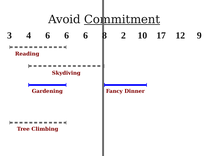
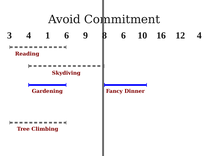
Commitment underline: present -> none (122, 20)
4 6: 6 -> 1 (48, 36)
6: 6 -> 9 (86, 36)
8 2: 2 -> 6 (123, 36)
17: 17 -> 16 (161, 36)
12 9: 9 -> 4 (199, 36)
